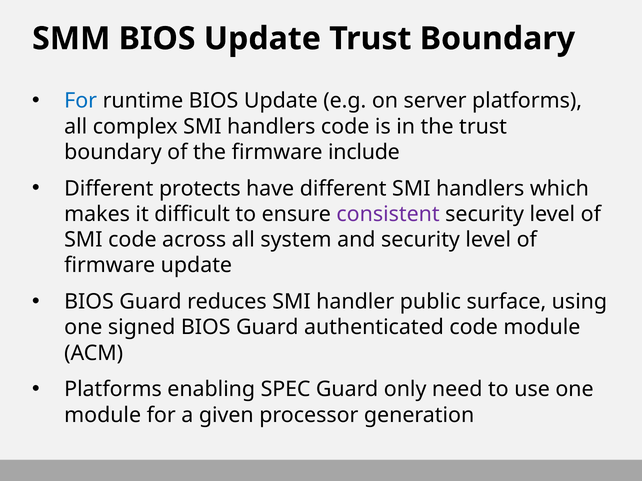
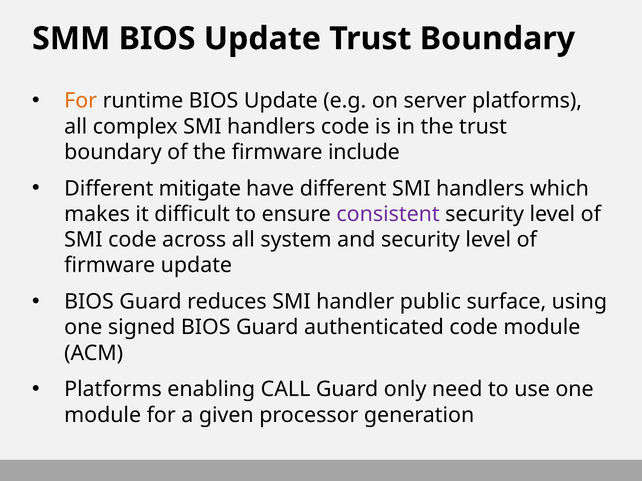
For colour: blue -> orange (81, 101)
protects: protects -> mitigate (200, 189)
SPEC: SPEC -> CALL (286, 390)
